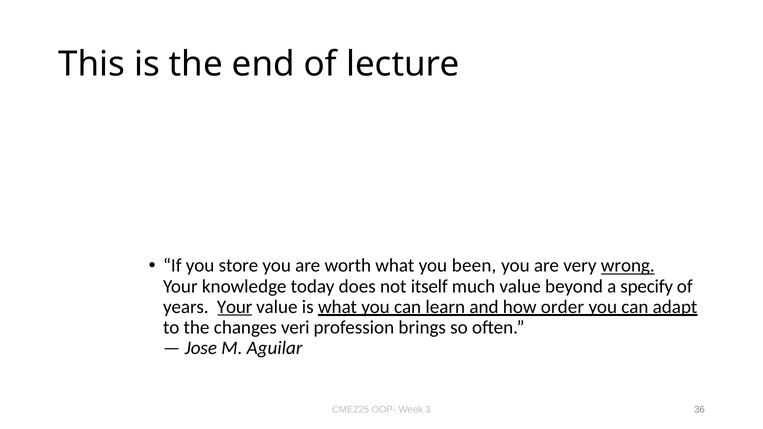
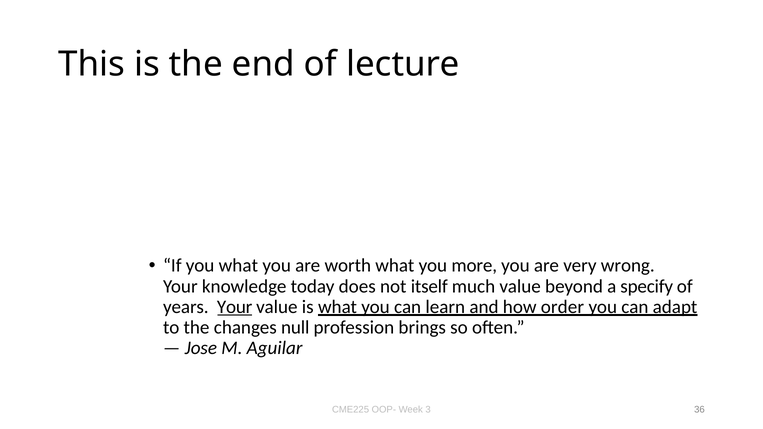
you store: store -> what (238, 266)
been: been -> more (474, 266)
wrong underline: present -> none (628, 266)
veri: veri -> null (295, 328)
